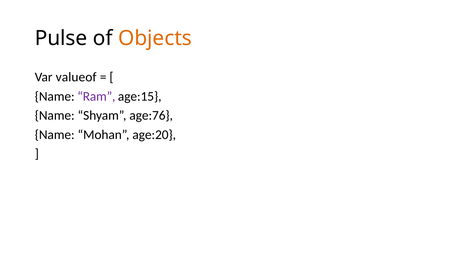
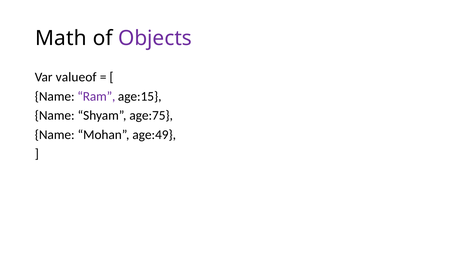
Pulse: Pulse -> Math (61, 38)
Objects colour: orange -> purple (155, 38)
age:76: age:76 -> age:75 (151, 115)
age:20: age:20 -> age:49 (154, 134)
